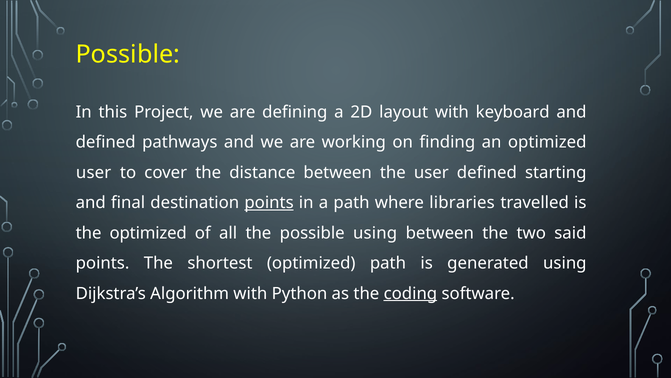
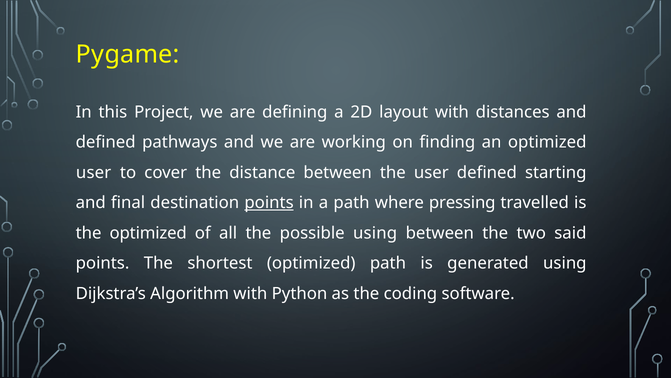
Possible: Possible -> Pygame (128, 54)
keyboard: keyboard -> distances (513, 112)
libraries: libraries -> pressing (462, 202)
coding underline: present -> none (410, 293)
